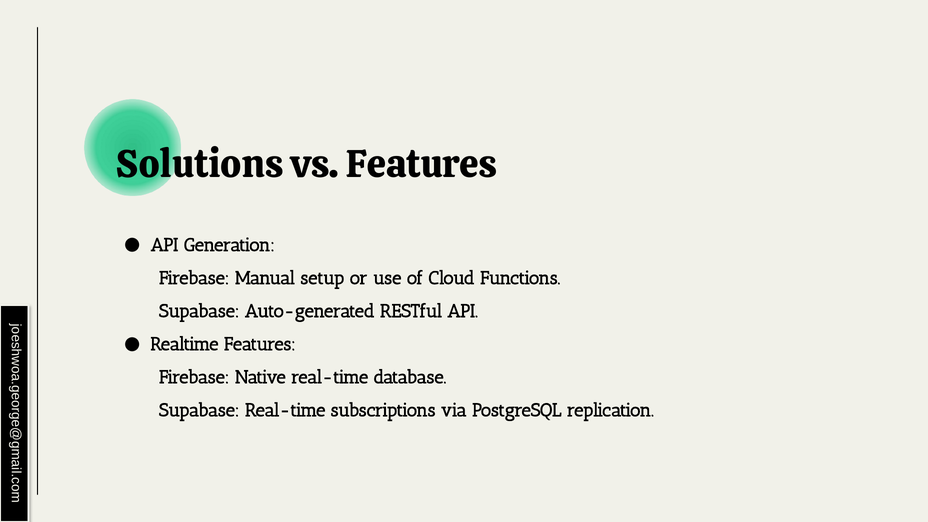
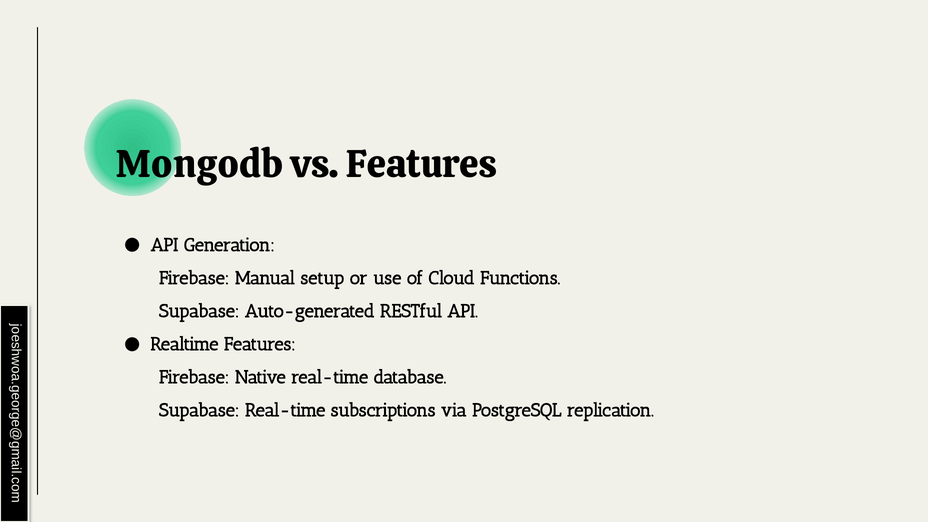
Solutions: Solutions -> Mongodb (200, 164)
